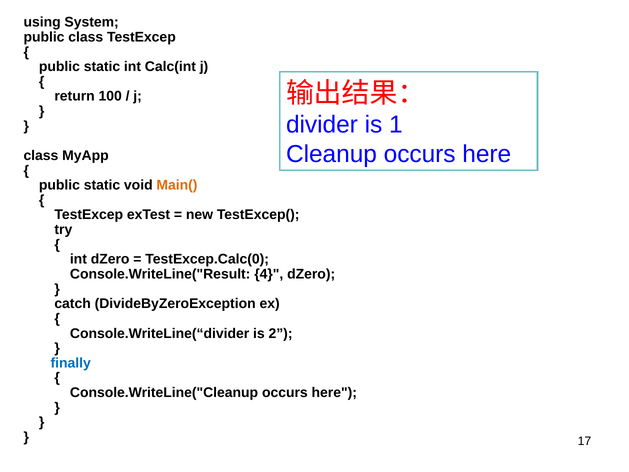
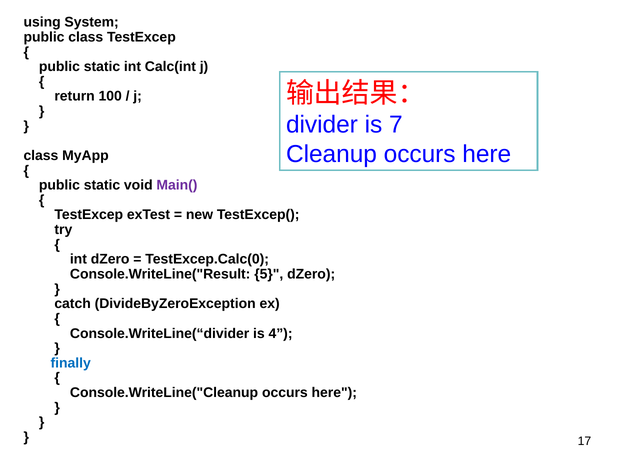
1: 1 -> 7 (396, 125)
Main( colour: orange -> purple (177, 185)
4: 4 -> 5 (269, 274)
2: 2 -> 4 (281, 333)
